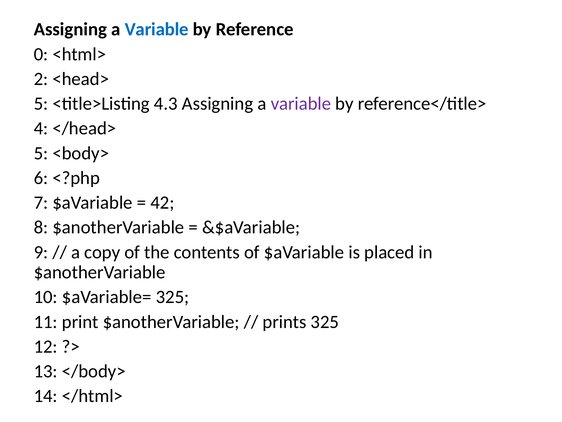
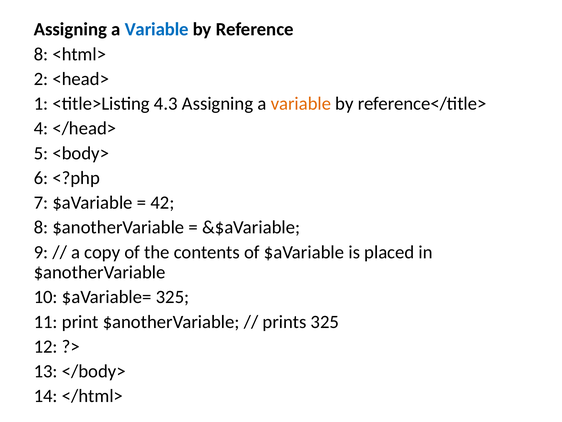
0: 0 -> 8 (41, 54)
5: 5 -> 1 (41, 104)
variable colour: purple -> orange (301, 104)
